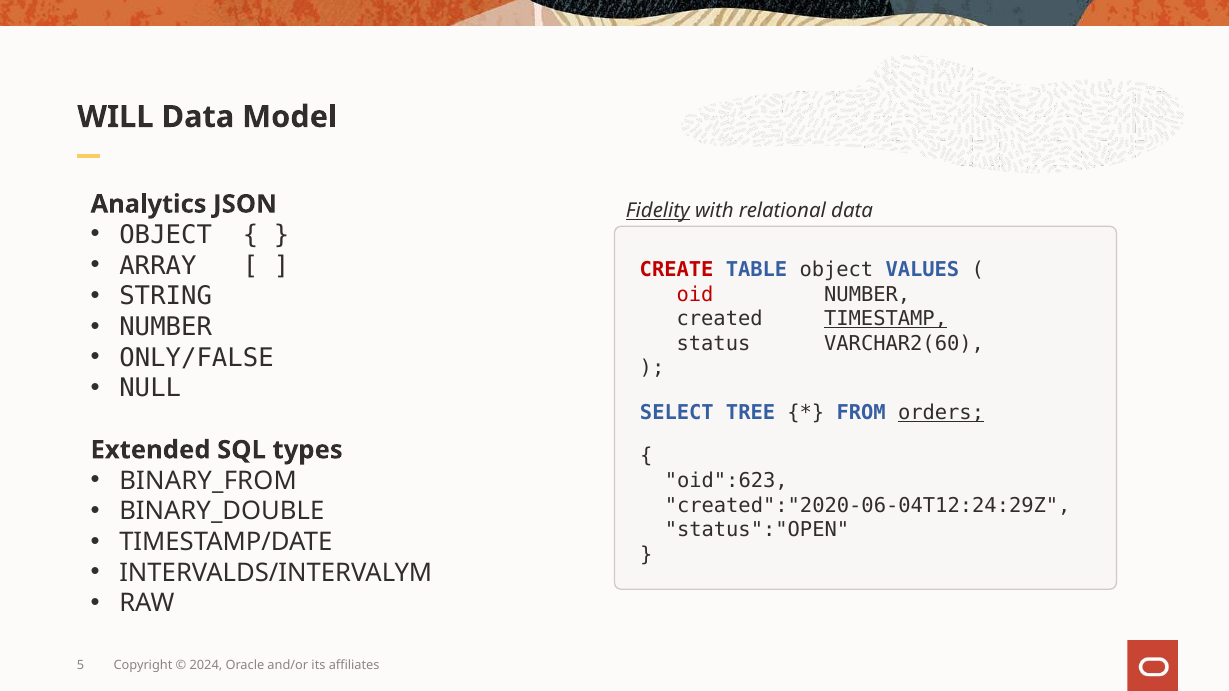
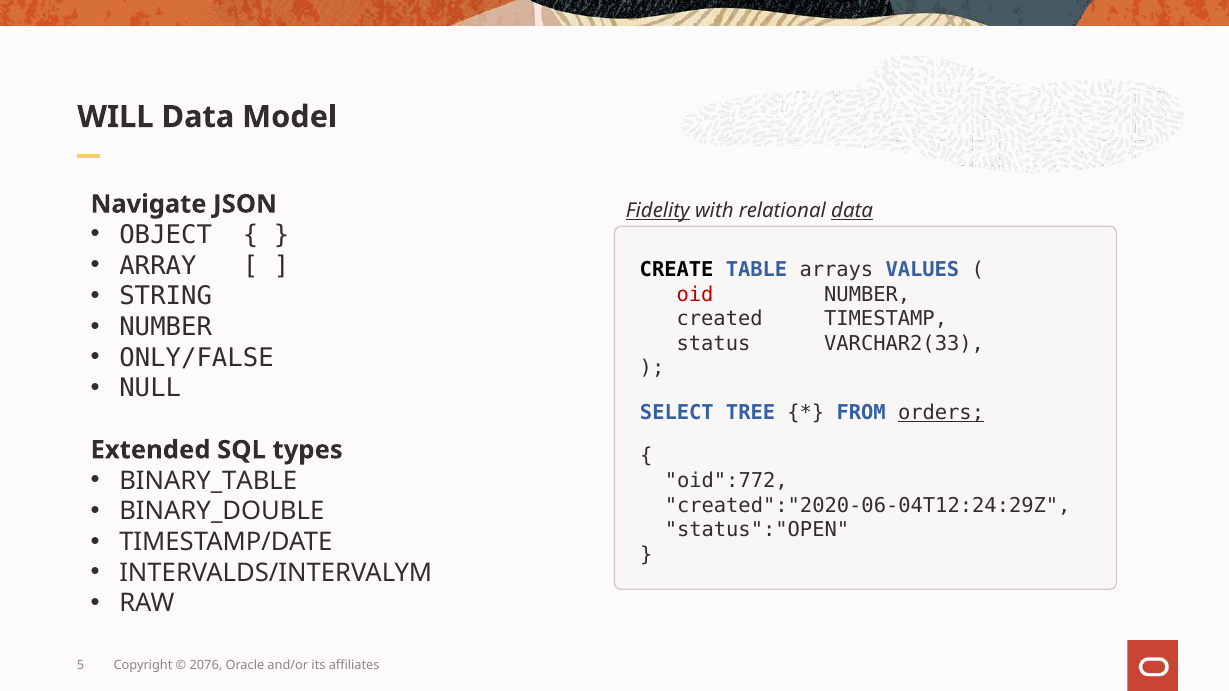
Analytics: Analytics -> Navigate (149, 204)
data underline: none -> present (852, 210)
CREATE colour: red -> black (677, 270)
TABLE object: object -> arrays (836, 270)
TIMESTAMP underline: present -> none (886, 319)
VARCHAR2(60: VARCHAR2(60 -> VARCHAR2(33 (904, 344)
BINARY_FROM: BINARY_FROM -> BINARY_TABLE (208, 481)
oid":623: oid":623 -> oid":772 (726, 481)
2024: 2024 -> 2076 (206, 666)
